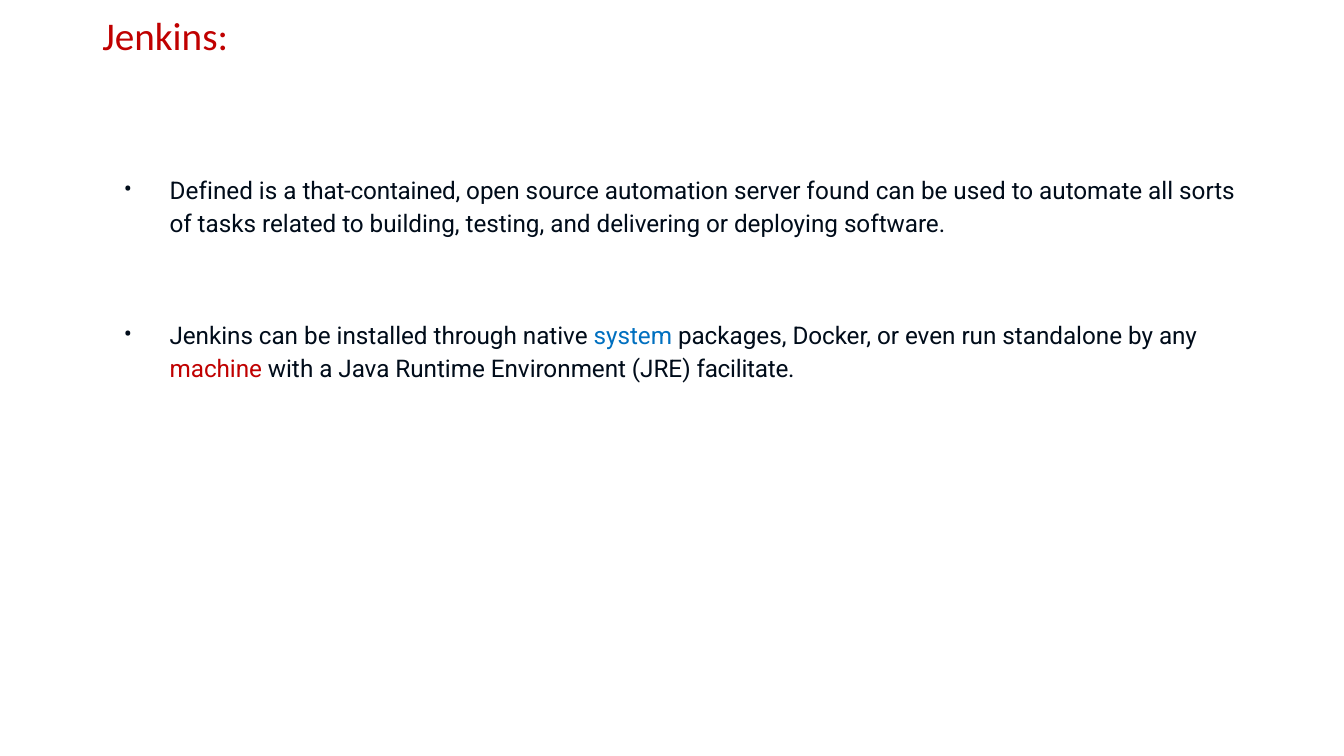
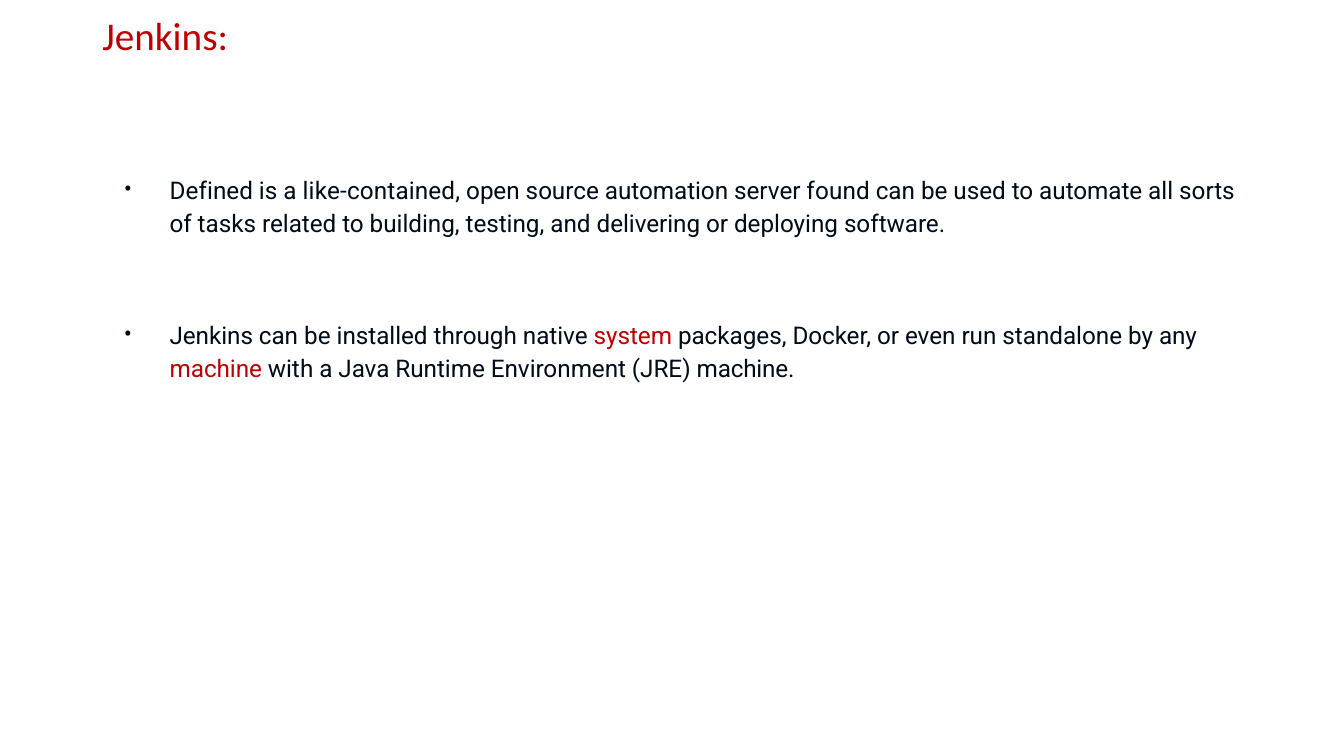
that-contained: that-contained -> like-contained (381, 191)
system colour: blue -> red (633, 336)
JRE facilitate: facilitate -> machine (746, 369)
